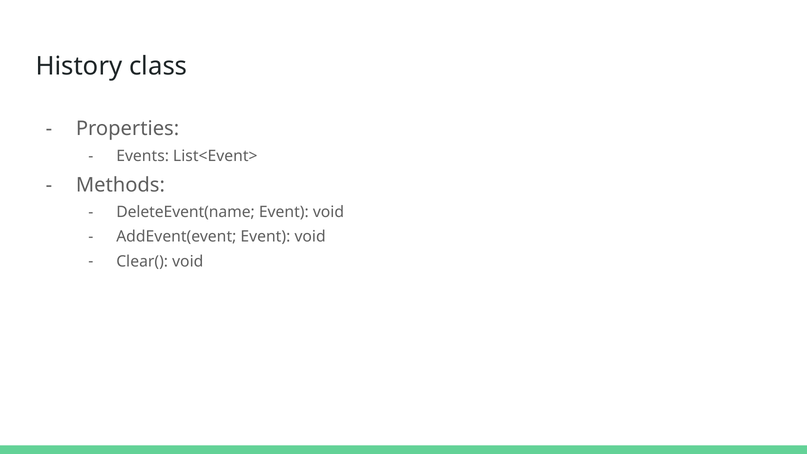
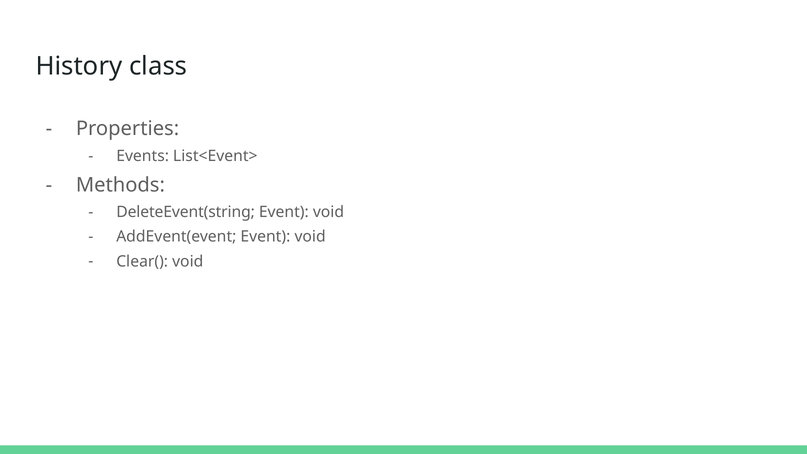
DeleteEvent(name: DeleteEvent(name -> DeleteEvent(string (186, 212)
